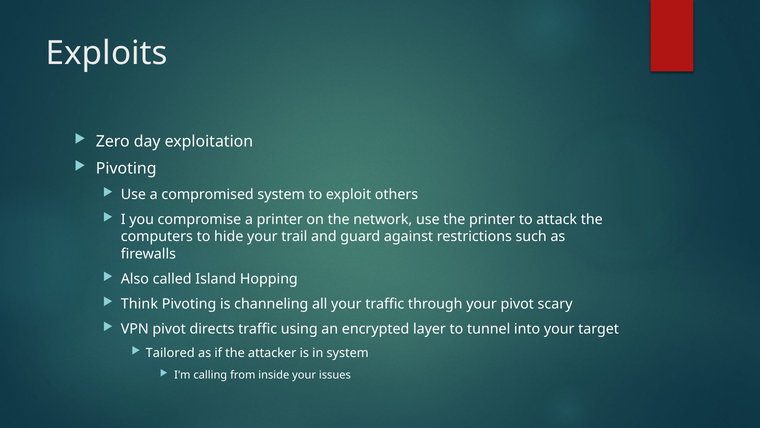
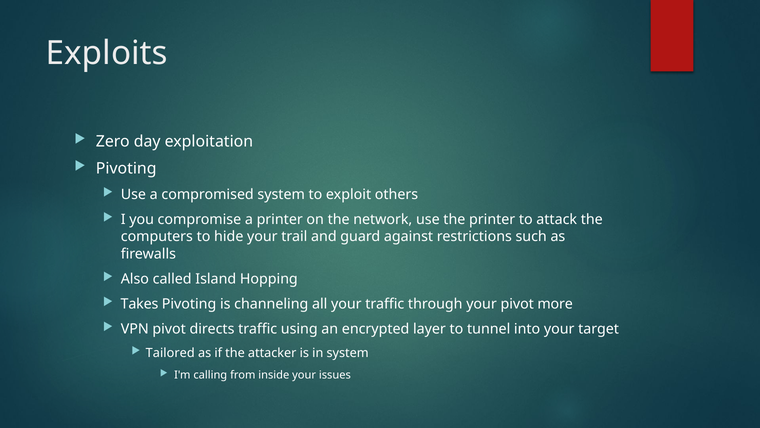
Think: Think -> Takes (140, 304)
scary: scary -> more (555, 304)
